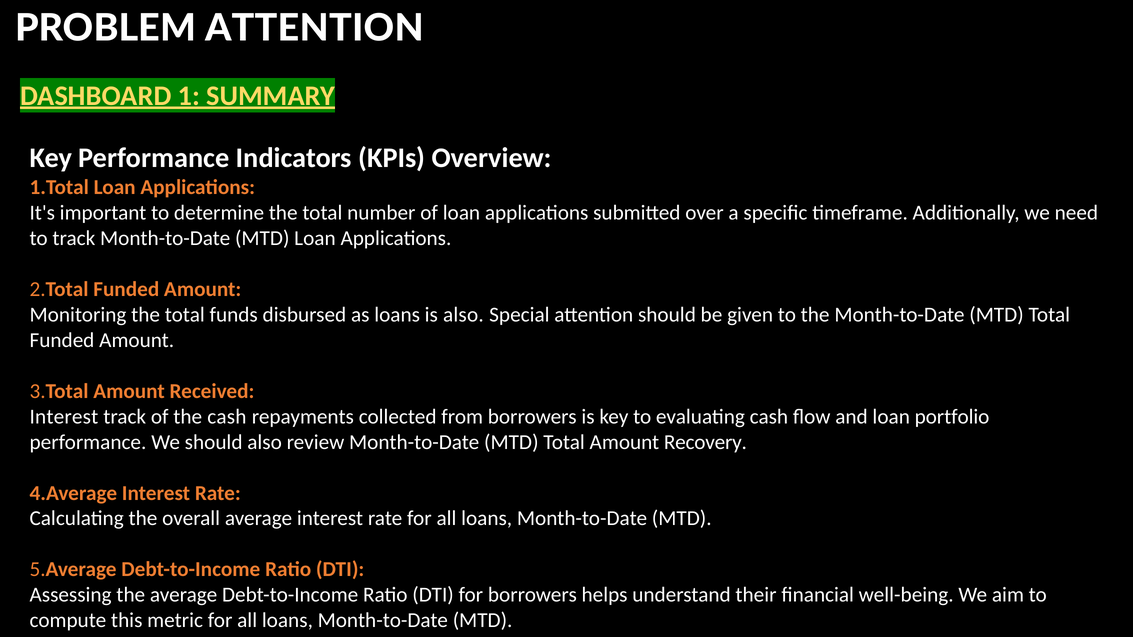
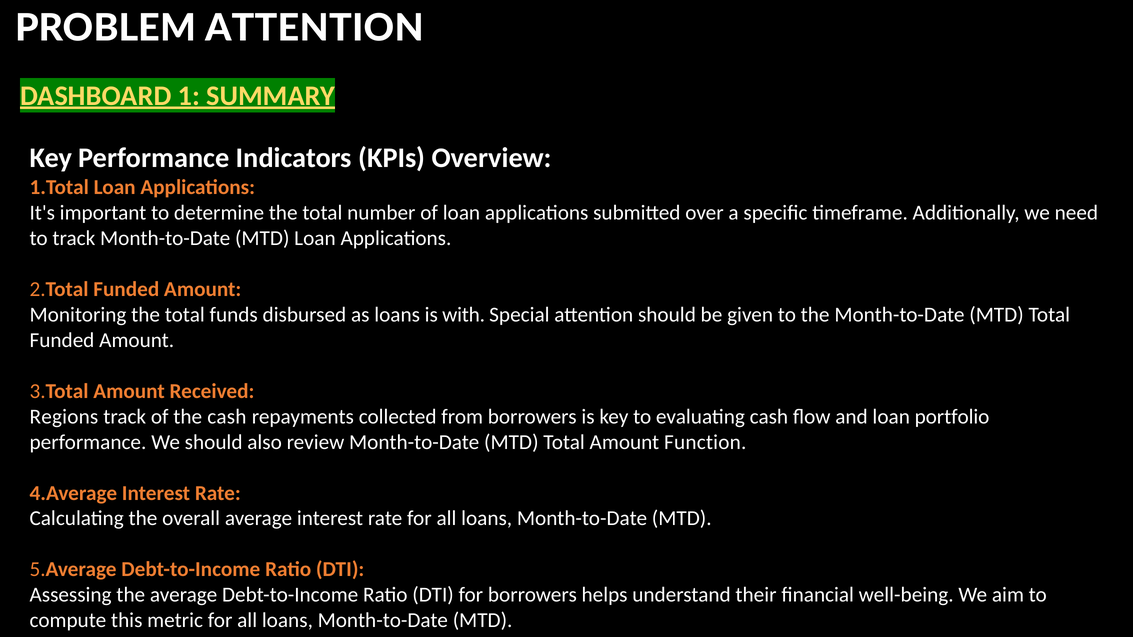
is also: also -> with (464, 315)
Interest: Interest -> Regions (64, 417)
Recovery: Recovery -> Function (705, 442)
